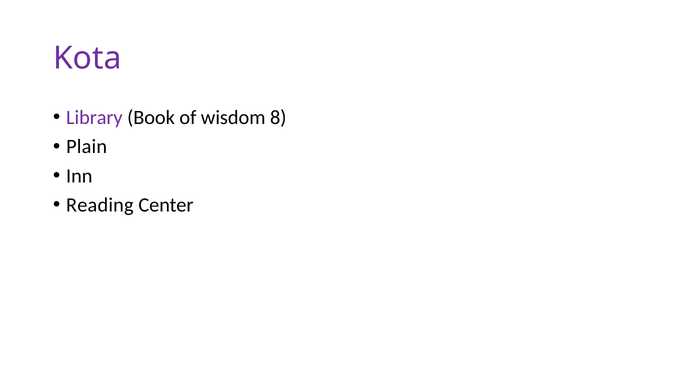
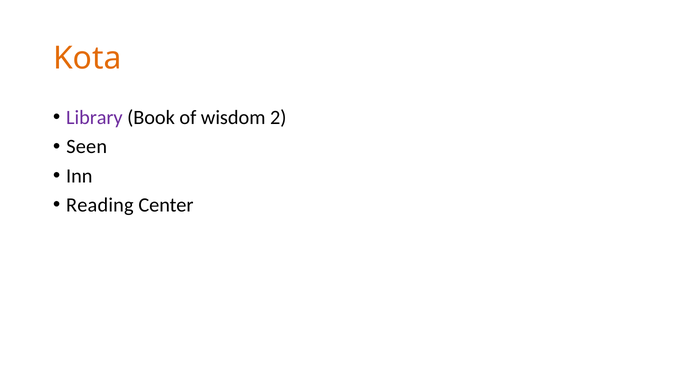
Kota colour: purple -> orange (87, 58)
8: 8 -> 2 (278, 118)
Plain: Plain -> Seen (87, 147)
